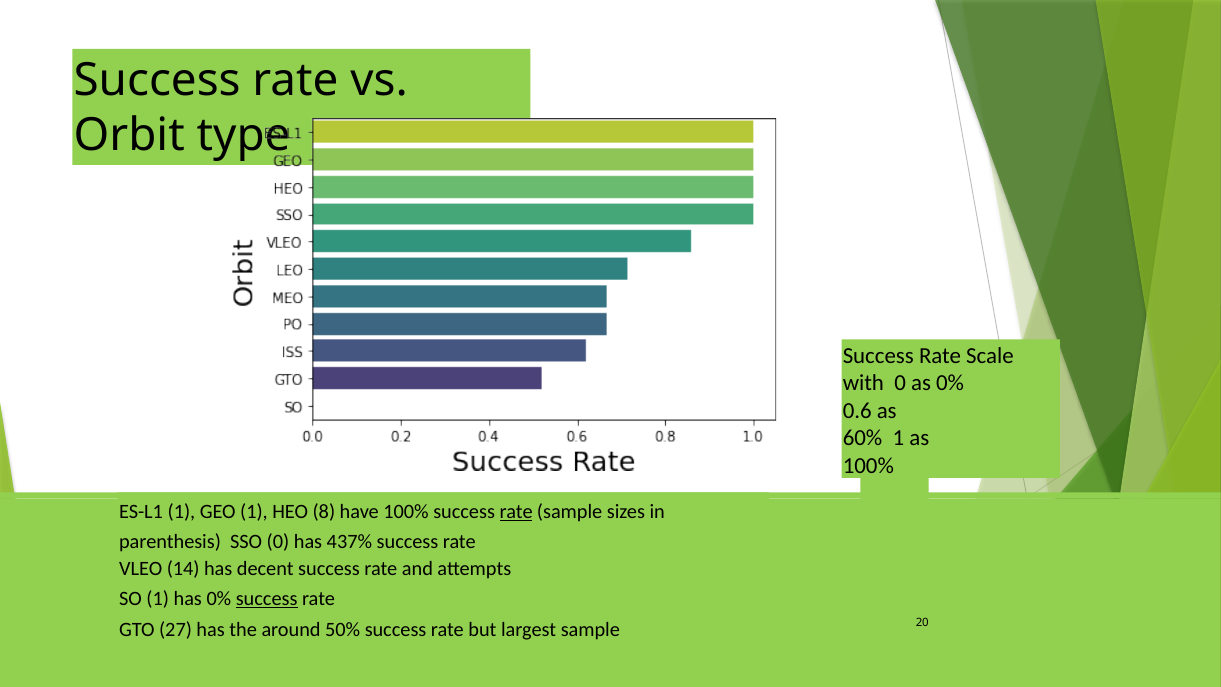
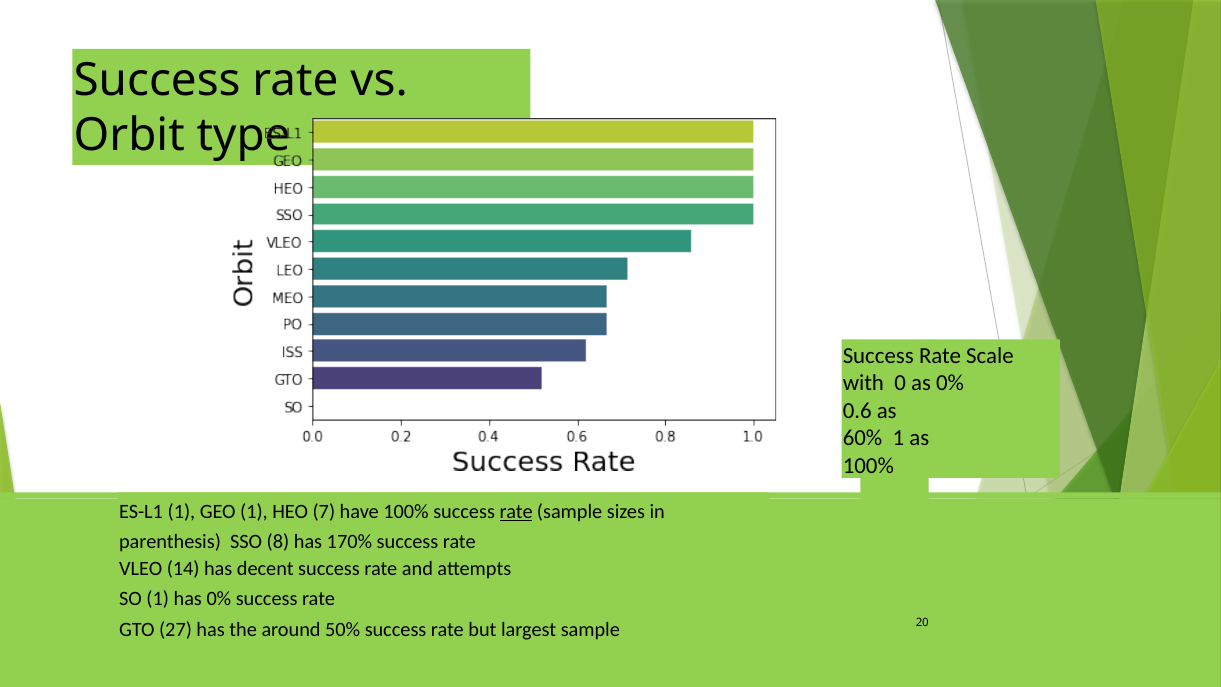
8: 8 -> 7 (324, 512)
SSO 0: 0 -> 8 (278, 541)
437%: 437% -> 170% (349, 541)
success underline: present -> none (267, 598)
